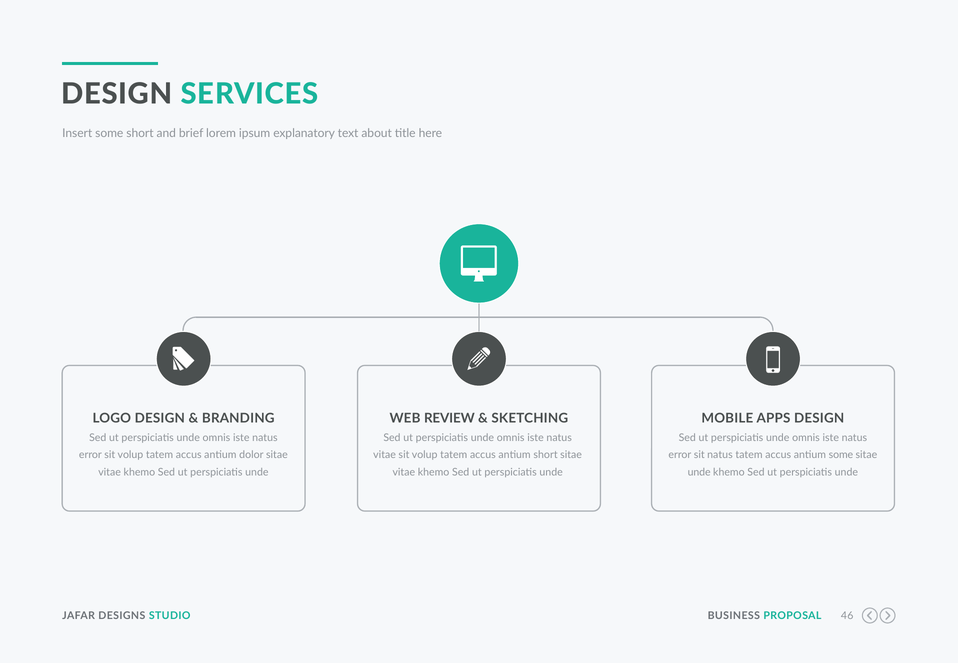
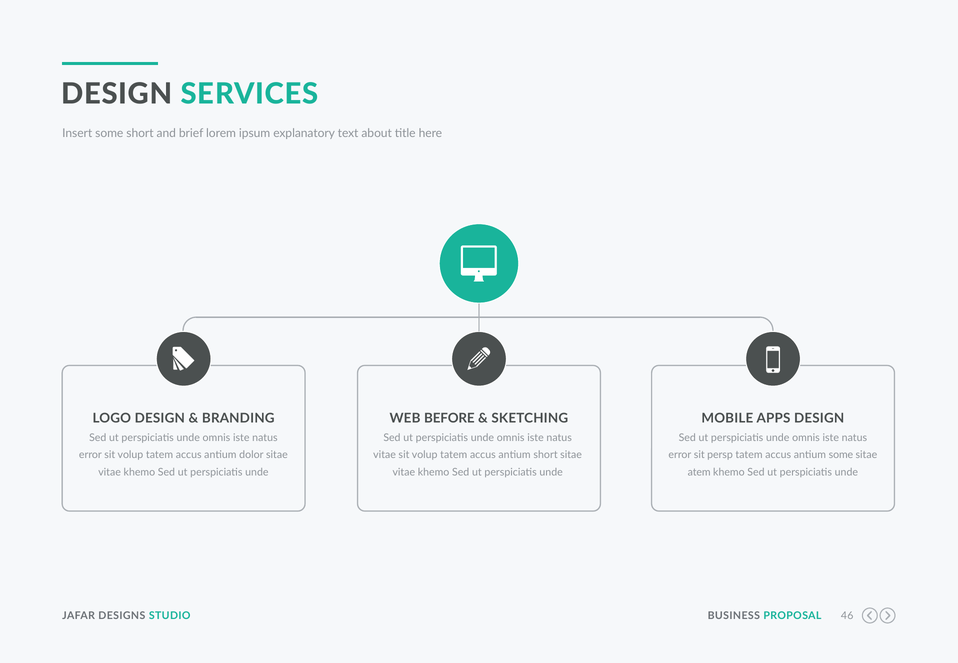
REVIEW: REVIEW -> BEFORE (449, 418)
sit natus: natus -> persp (720, 455)
unde: unde -> atem (699, 472)
